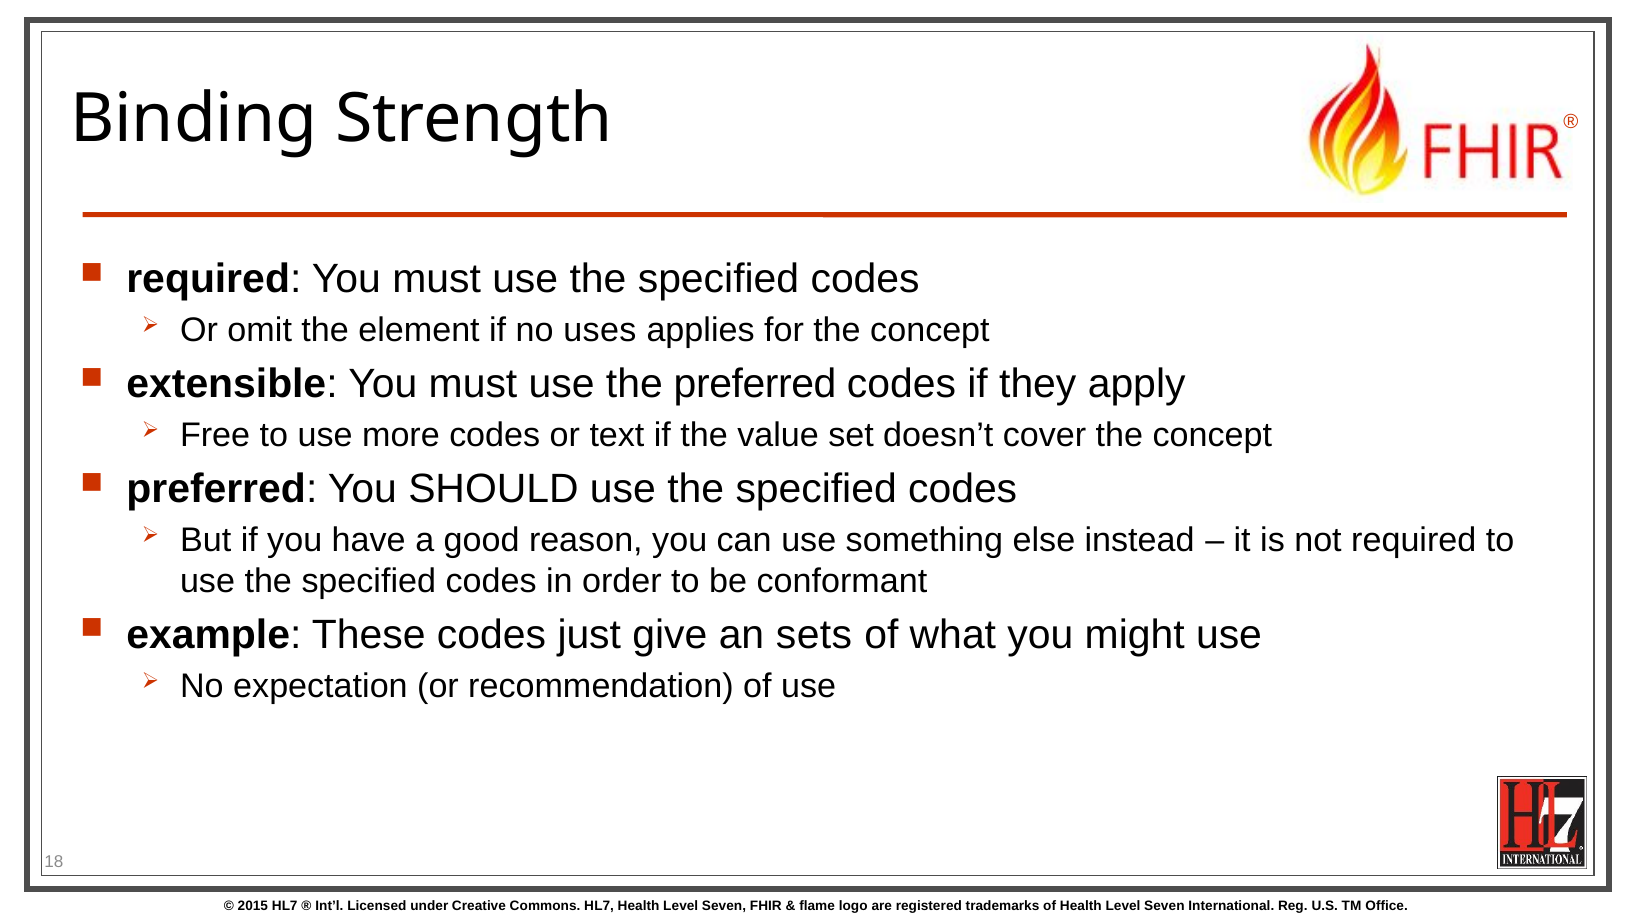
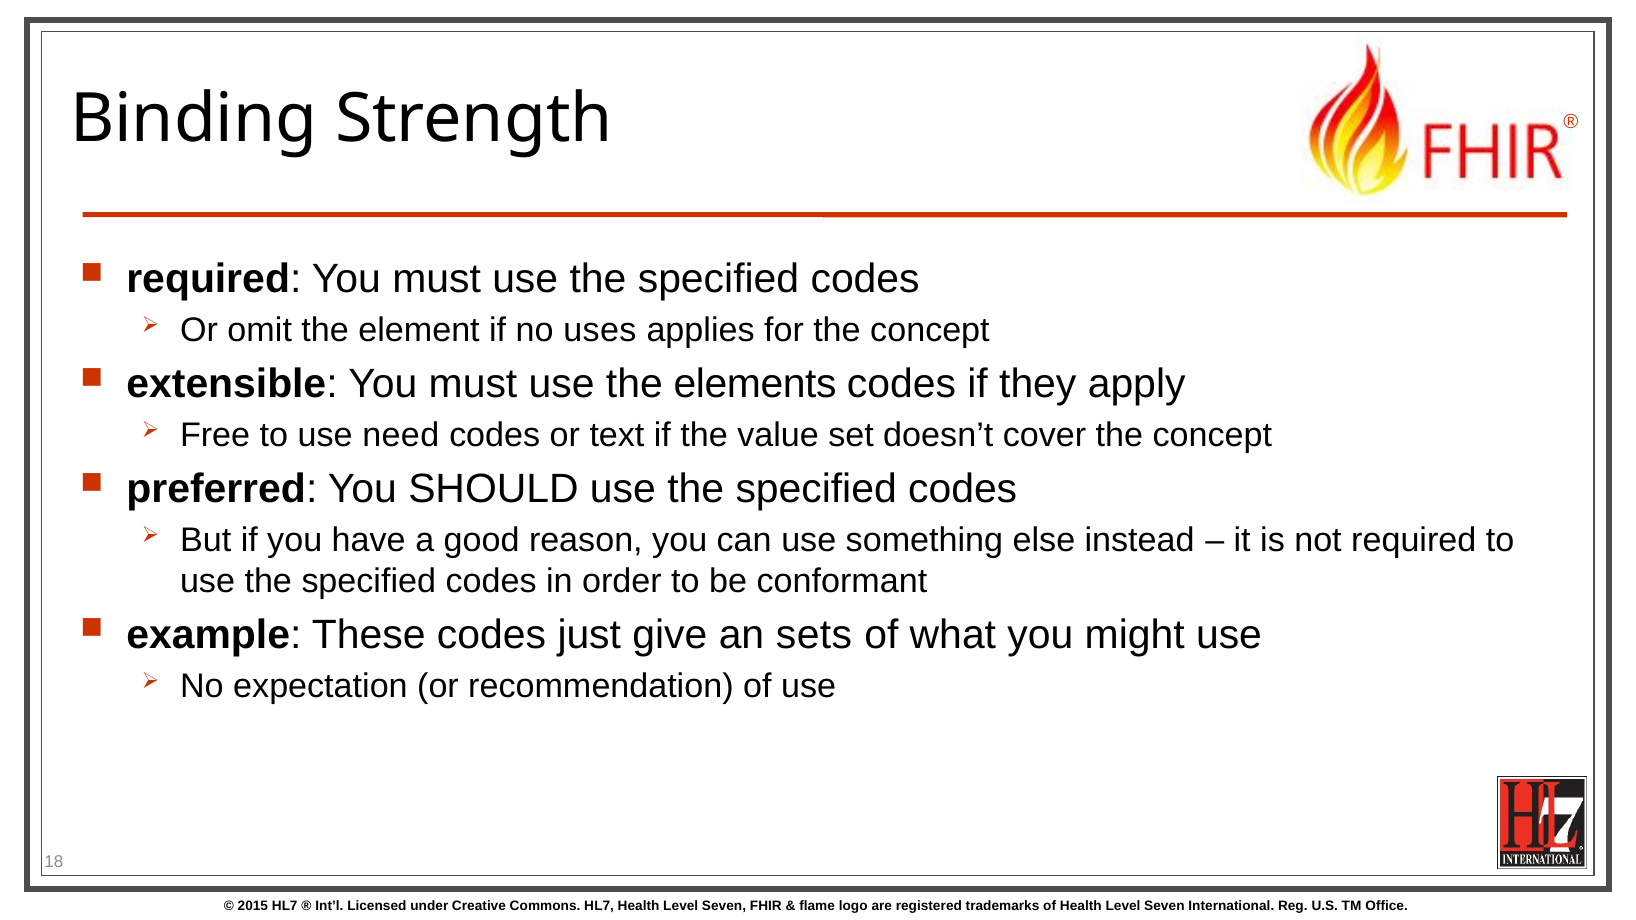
the preferred: preferred -> elements (755, 384)
more: more -> need (401, 435)
